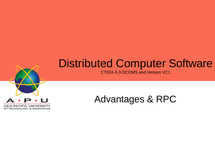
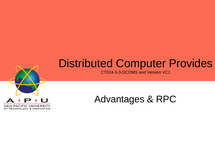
Software: Software -> Provides (191, 63)
